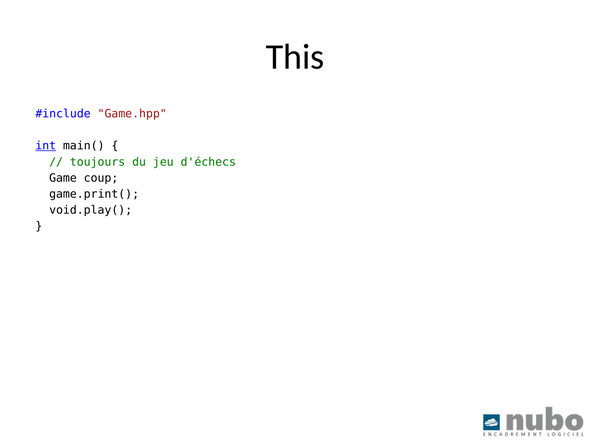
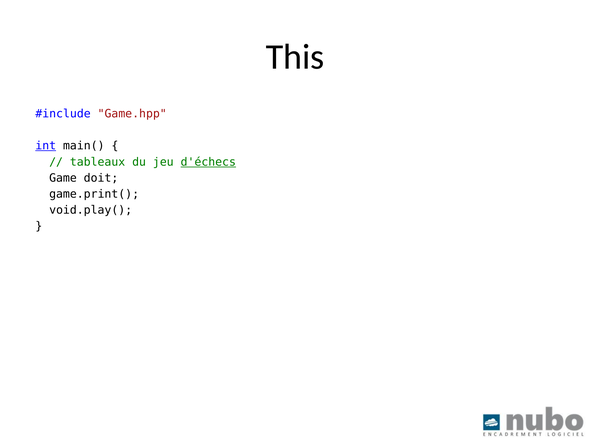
toujours: toujours -> tableaux (98, 162)
d'échecs underline: none -> present (208, 162)
coup: coup -> doit (101, 178)
